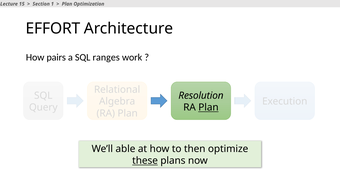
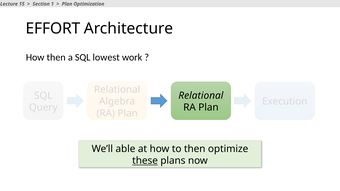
How pairs: pairs -> then (56, 57)
ranges: ranges -> lowest (106, 57)
Resolution: Resolution -> Relational (201, 96)
Plan underline: present -> none (208, 108)
